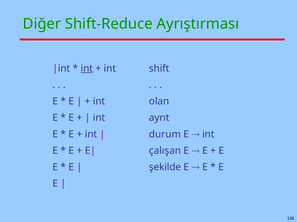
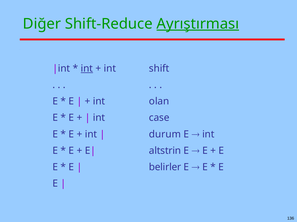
Ayrıştırması underline: none -> present (198, 24)
ayrıt: ayrıt -> case (159, 118)
çalışan: çalışan -> altstrin (165, 151)
şekilde: şekilde -> belirler (165, 168)
